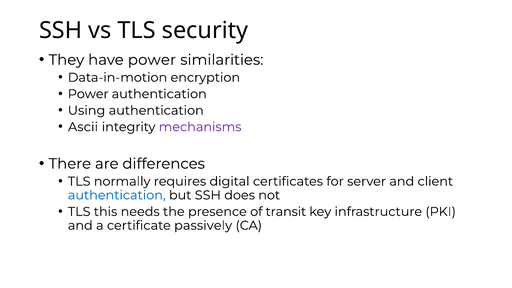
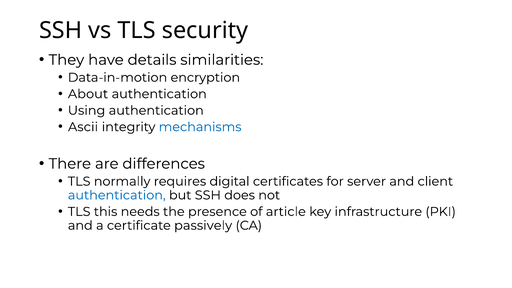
have power: power -> details (152, 60)
Power: Power -> About (88, 94)
mechanisms colour: purple -> blue (200, 127)
transit: transit -> article (286, 212)
